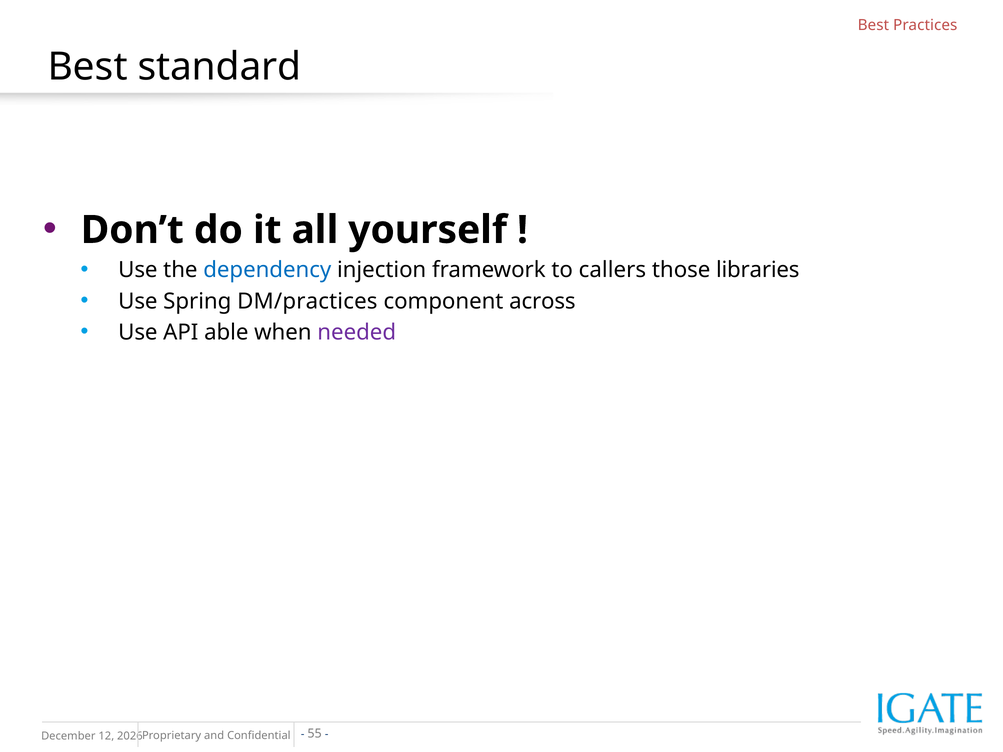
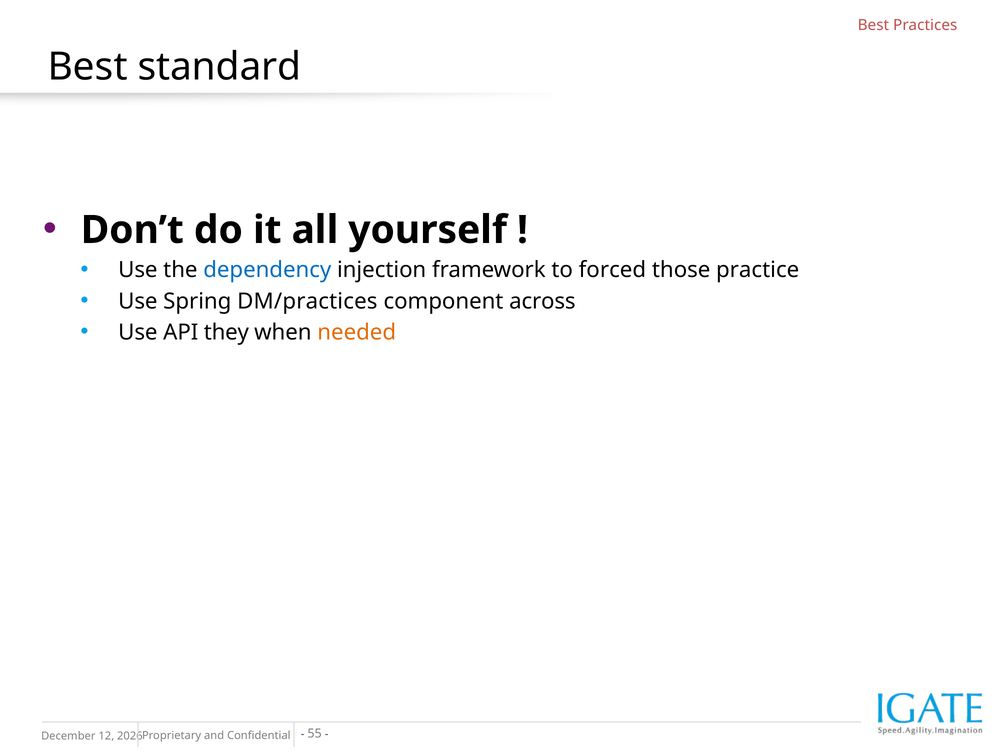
callers: callers -> forced (612, 270)
libraries: libraries -> practice (758, 270)
able: able -> they (226, 333)
needed colour: purple -> orange (357, 333)
